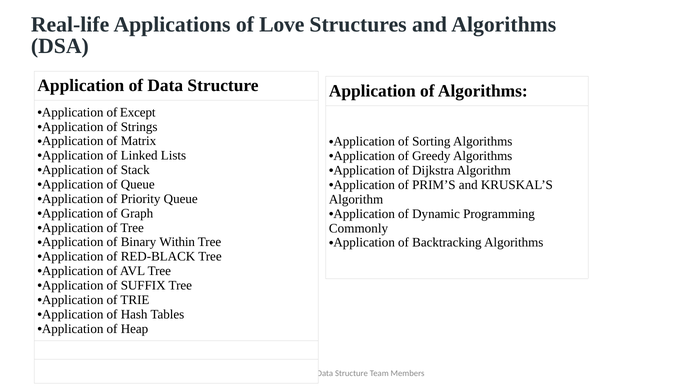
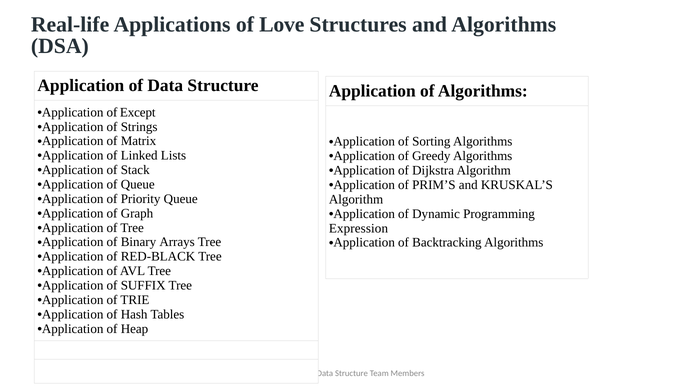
Commonly: Commonly -> Expression (359, 228)
Within: Within -> Arrays (177, 242)
